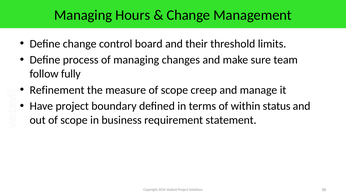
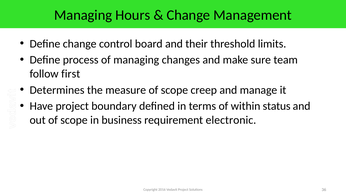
fully: fully -> first (71, 74)
Refinement: Refinement -> Determines (57, 90)
statement: statement -> electronic (231, 120)
